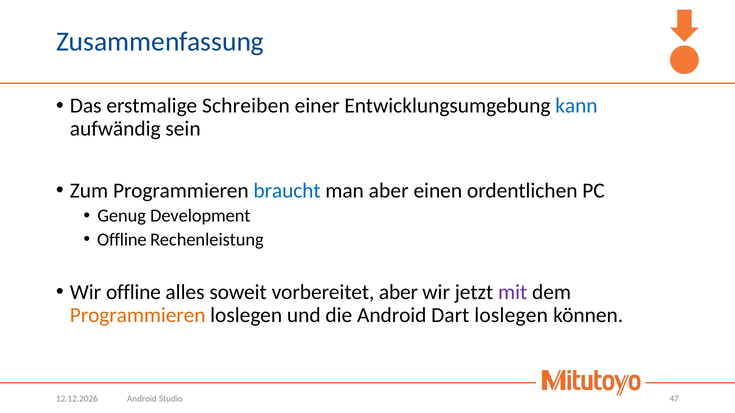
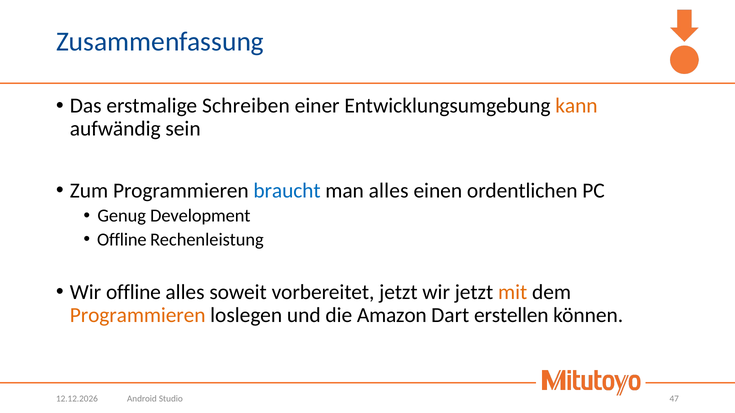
kann colour: blue -> orange (576, 106)
man aber: aber -> alles (389, 191)
vorbereitet aber: aber -> jetzt (398, 292)
mit colour: purple -> orange (513, 292)
die Android: Android -> Amazon (392, 316)
Dart loslegen: loslegen -> erstellen (511, 316)
